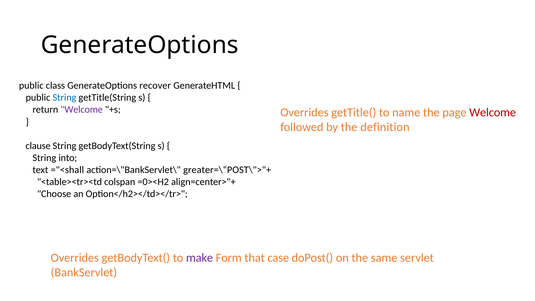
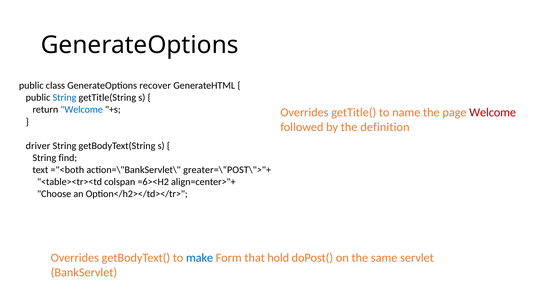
Welcome colour: purple -> blue (82, 110)
clause: clause -> driver (38, 146)
into: into -> find (68, 158)
="<shall: ="<shall -> ="<both (67, 170)
=0><H2: =0><H2 -> =6><H2 (153, 182)
make colour: purple -> blue (200, 258)
case: case -> hold (278, 258)
